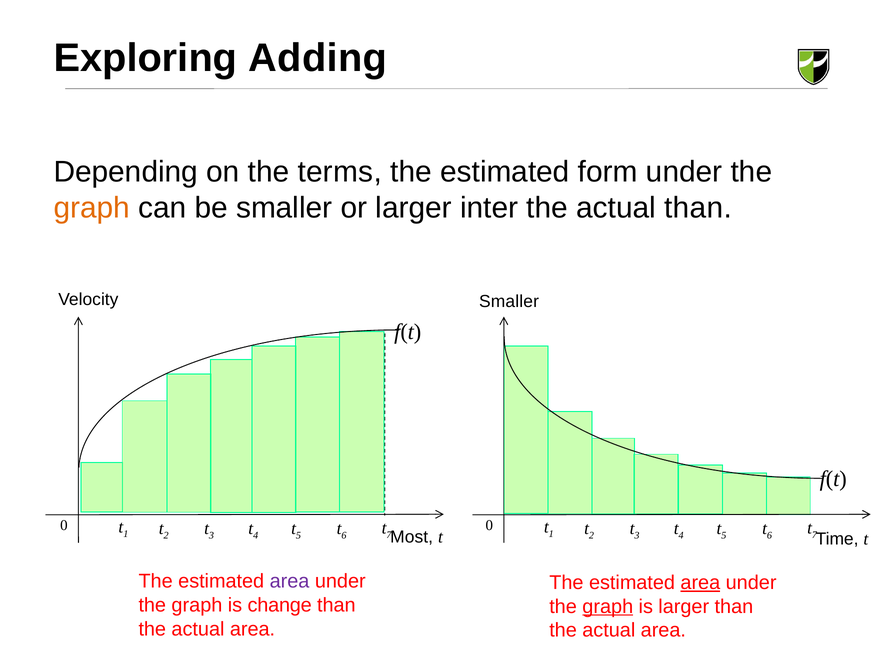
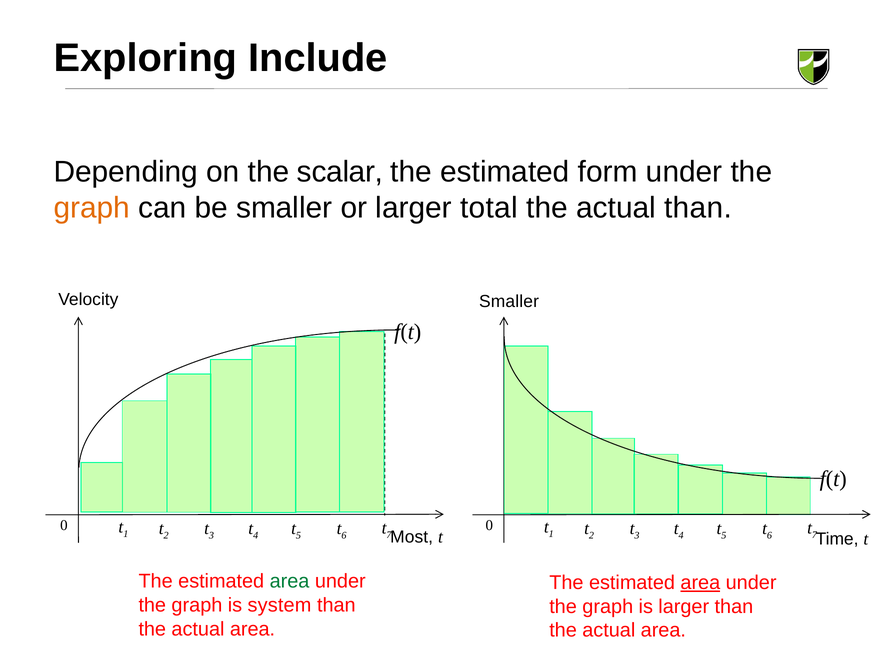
Adding: Adding -> Include (318, 58)
terms: terms -> scalar (340, 172)
inter: inter -> total (489, 208)
area colour: purple -> green (290, 581)
change: change -> system (279, 605)
graph underline: present -> none (608, 606)
